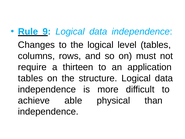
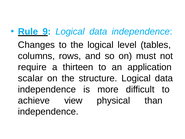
tables: tables -> scalar (30, 78)
able: able -> view (73, 100)
